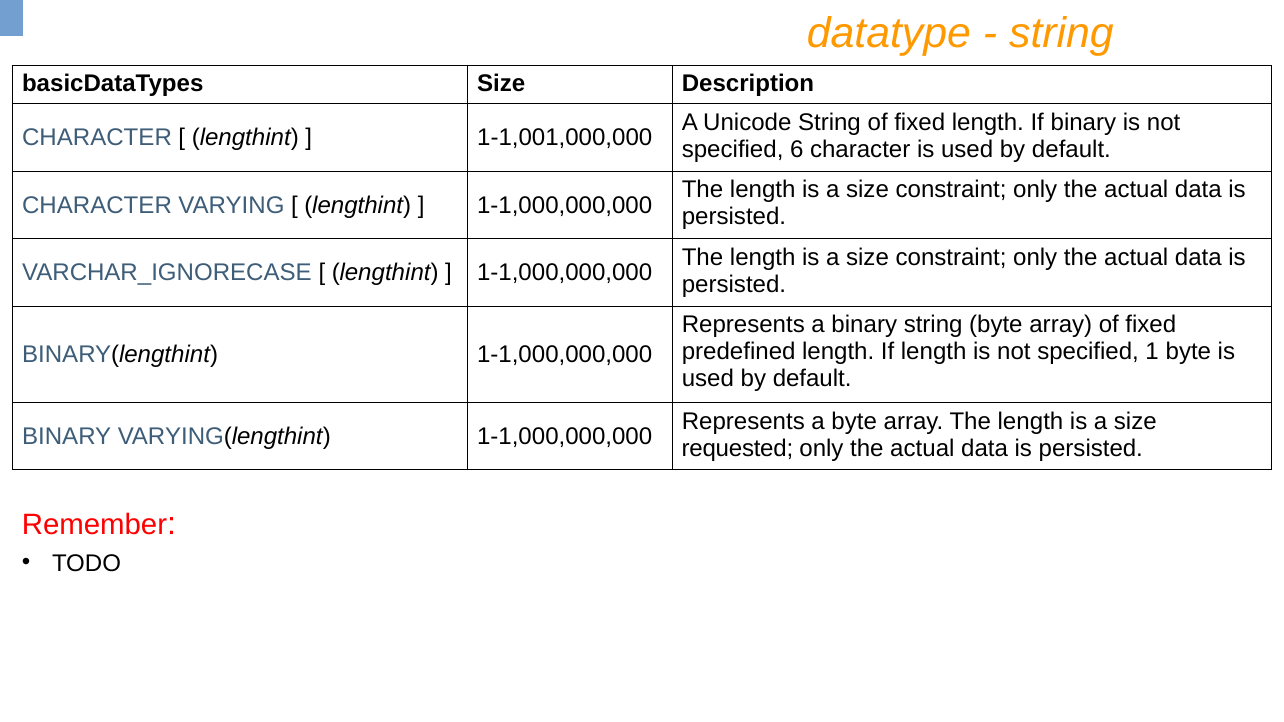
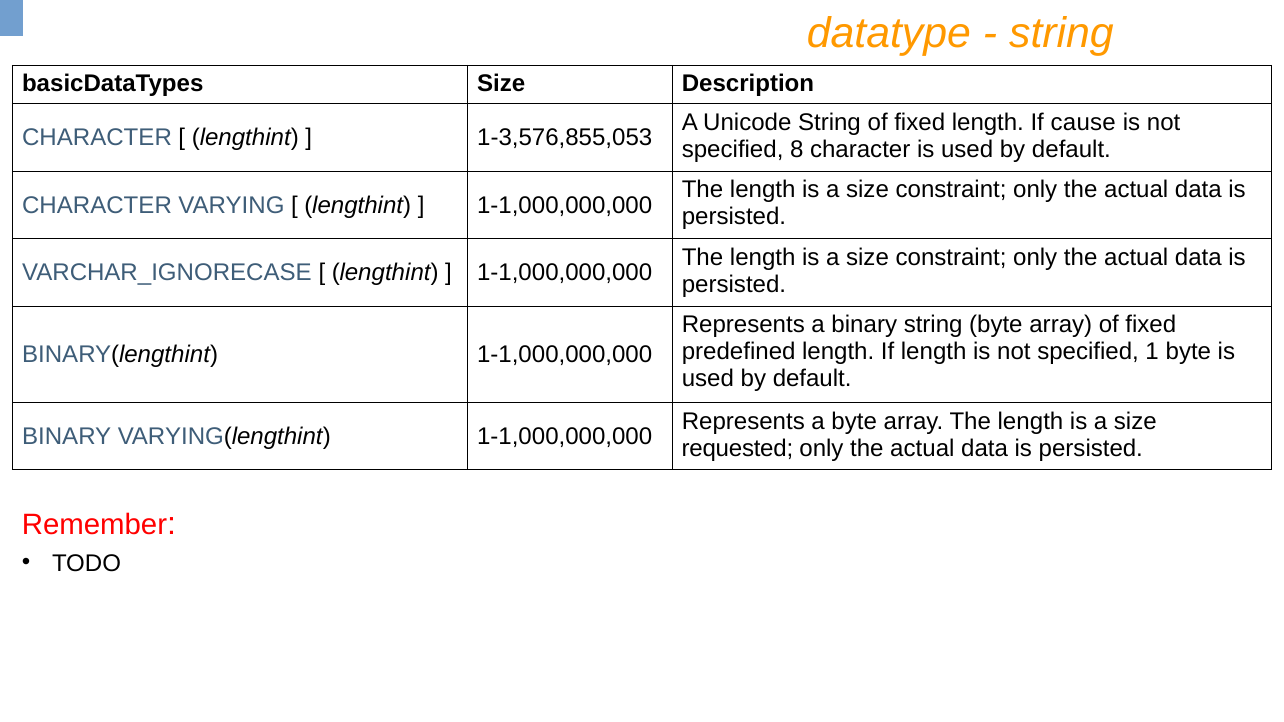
If binary: binary -> cause (1083, 123)
1-1,001,000,000: 1-1,001,000,000 -> 1-3,576,855,053 (565, 138)
6: 6 -> 8 (797, 150)
